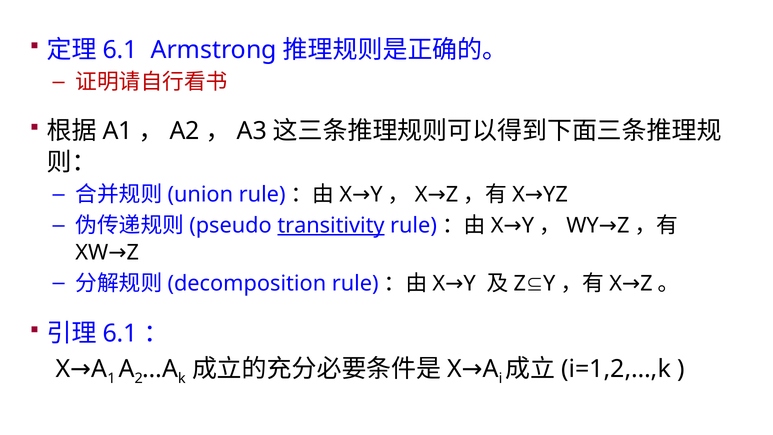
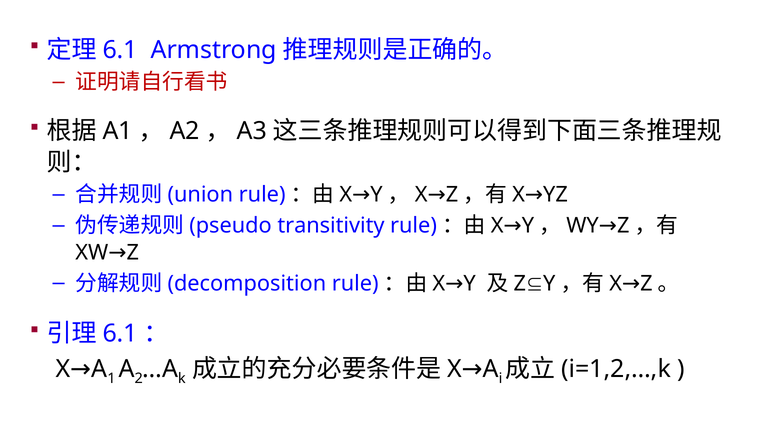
transitivity underline: present -> none (331, 225)
